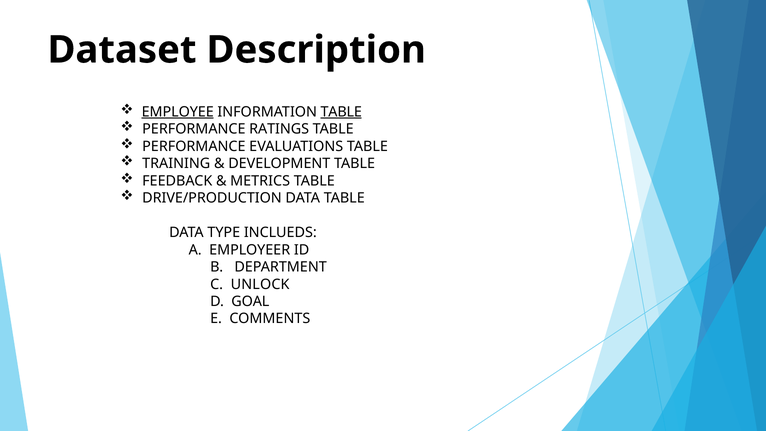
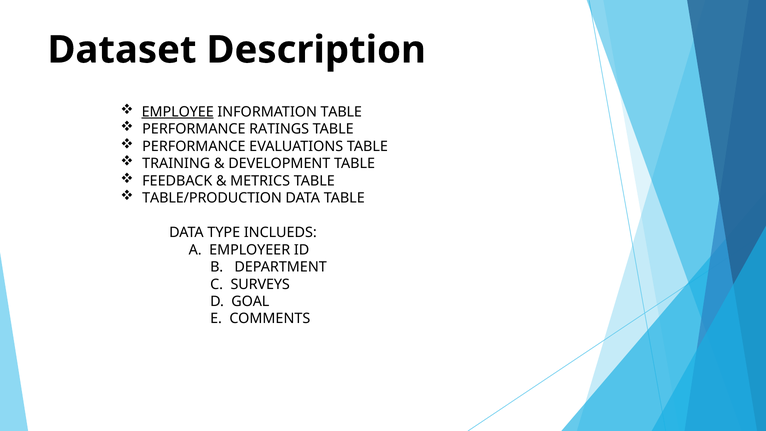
TABLE underline: present -> none (341, 112)
DRIVE/PRODUCTION: DRIVE/PRODUCTION -> TABLE/PRODUCTION (212, 198)
UNLOCK: UNLOCK -> SURVEYS (260, 284)
